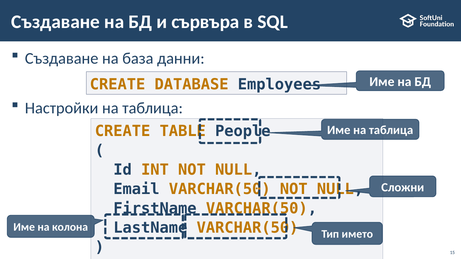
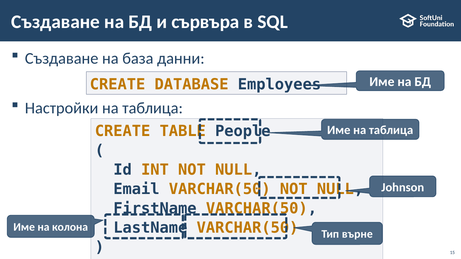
Сложни: Сложни -> Johnson (403, 187)
името: името -> върне (357, 234)
